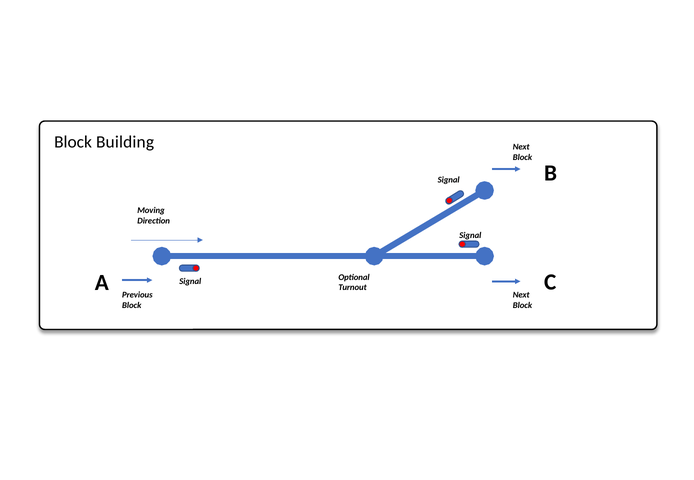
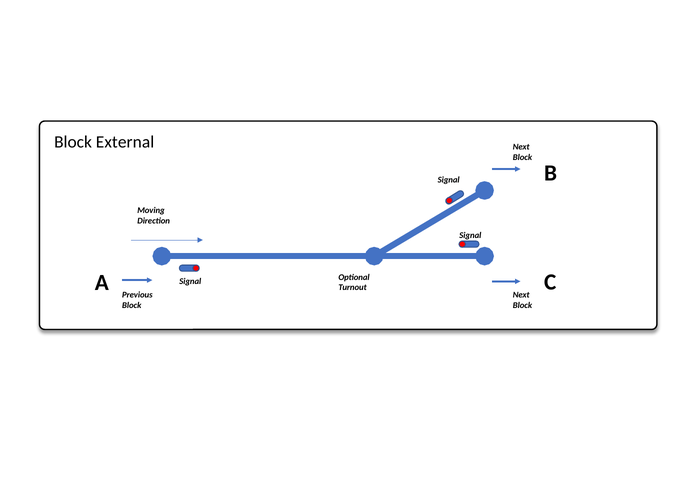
Building: Building -> External (125, 142)
